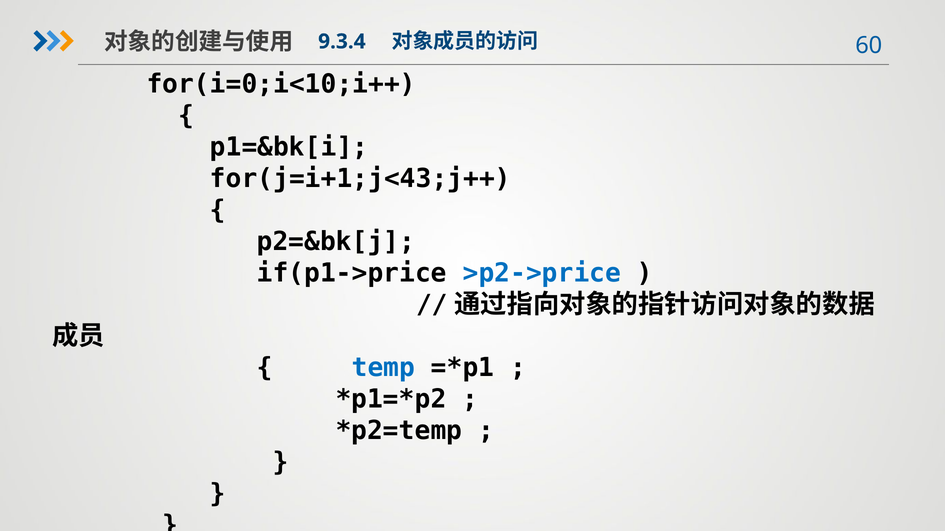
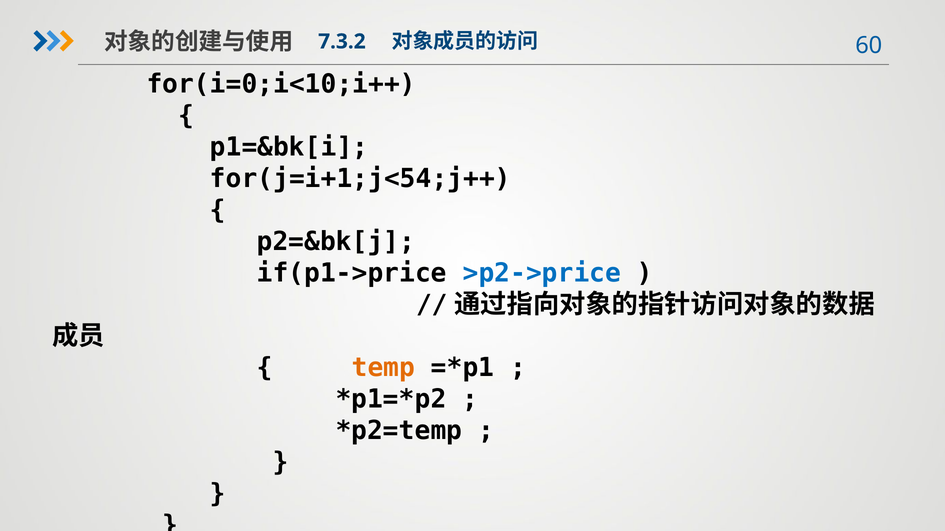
9.3.4: 9.3.4 -> 7.3.2 (342, 42)
for(j=i+1;j<43;j++: for(j=i+1;j<43;j++ -> for(j=i+1;j<54;j++ (360, 179)
temp colour: blue -> orange (383, 368)
